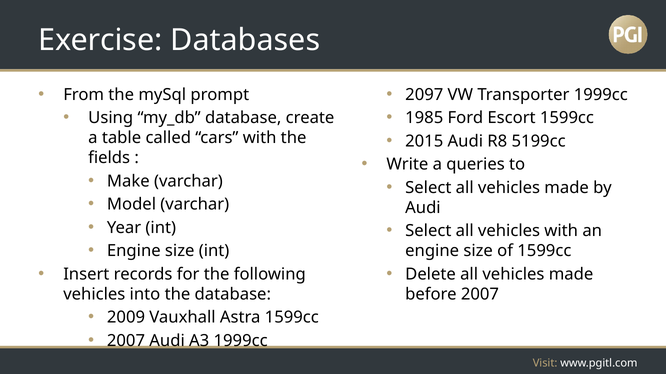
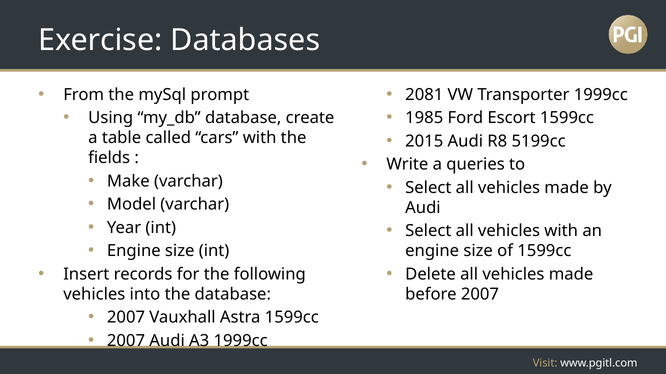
2097: 2097 -> 2081 (424, 95)
2009: 2009 -> 2007 (126, 318)
